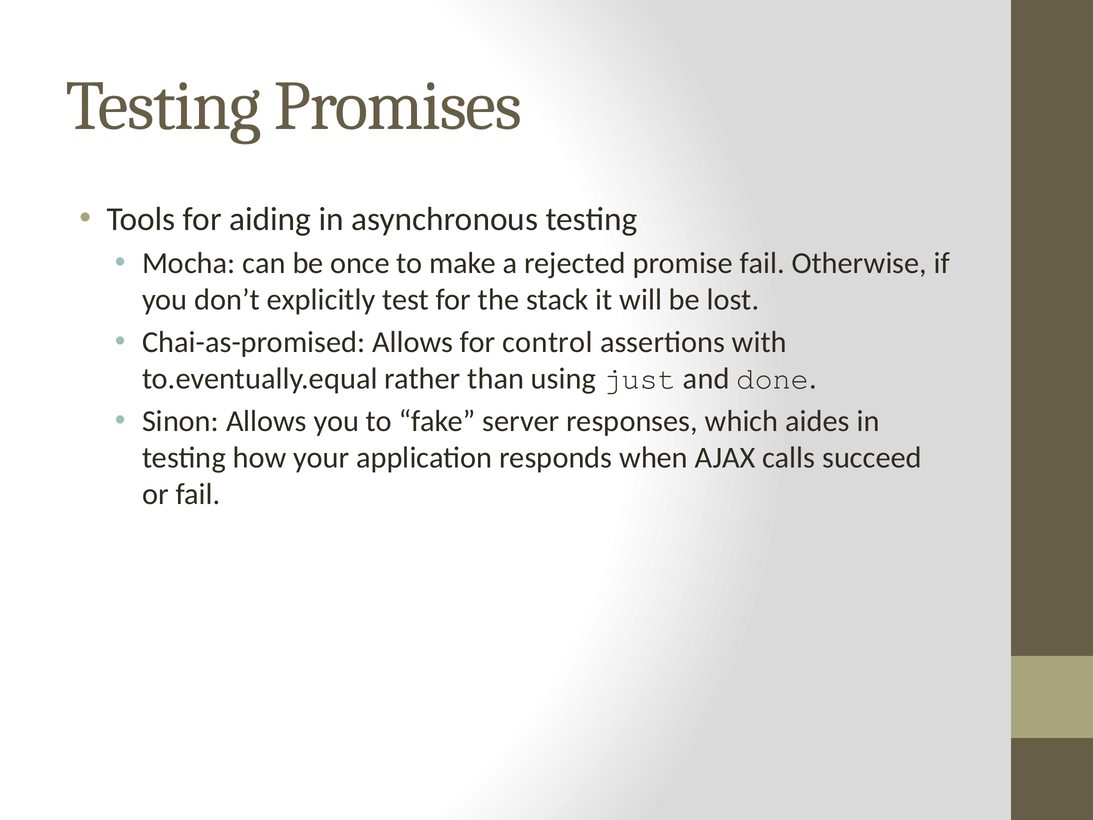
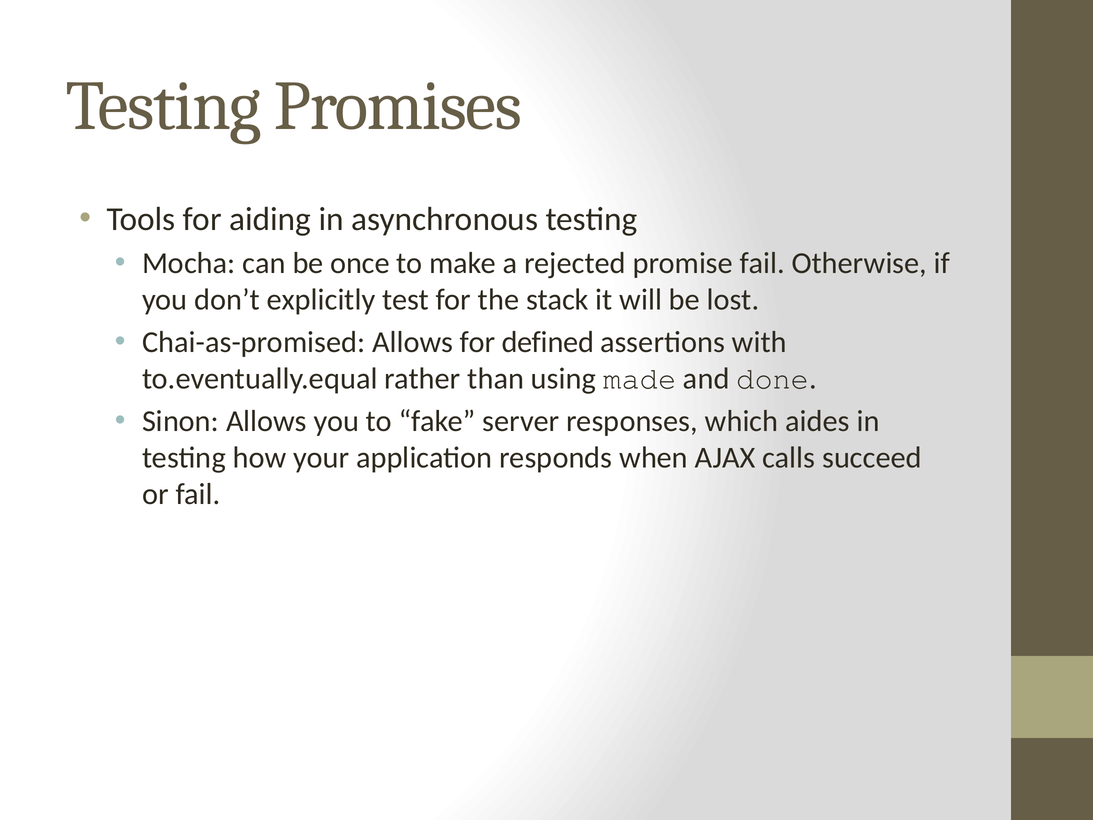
control: control -> defined (548, 342)
just: just -> made (640, 379)
